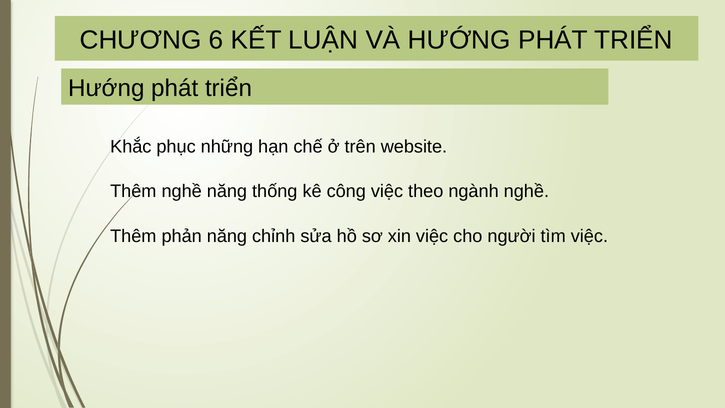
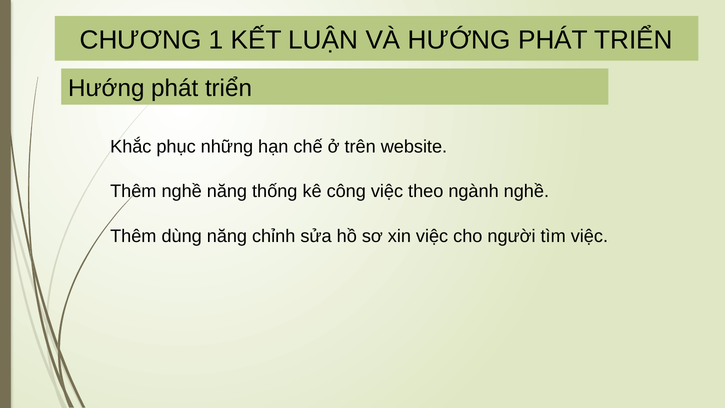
6: 6 -> 1 (216, 40)
phản: phản -> dùng (182, 236)
